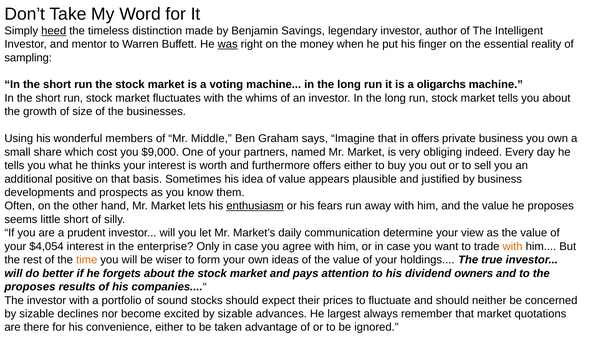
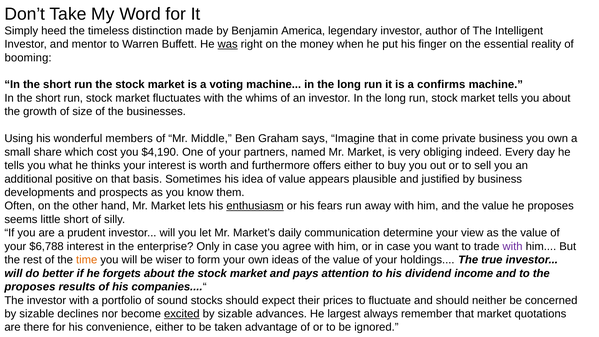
heed underline: present -> none (54, 31)
Savings: Savings -> America (303, 31)
sampling: sampling -> booming (28, 58)
oligarchs: oligarchs -> confirms (441, 85)
in offers: offers -> come (425, 139)
$9,000: $9,000 -> $4,190 (160, 152)
$4,054: $4,054 -> $6,788 (47, 246)
with colour: orange -> purple (513, 246)
owners: owners -> income (474, 273)
excited underline: none -> present (182, 314)
